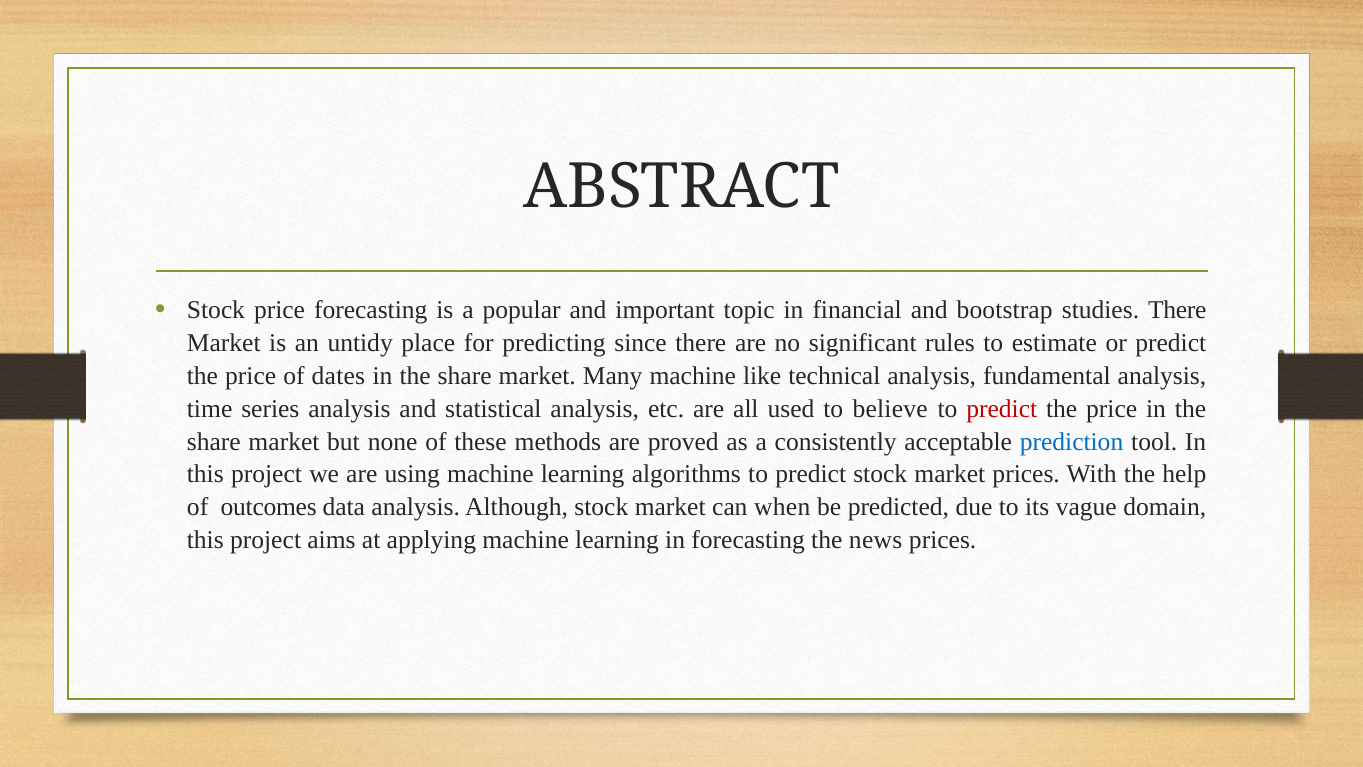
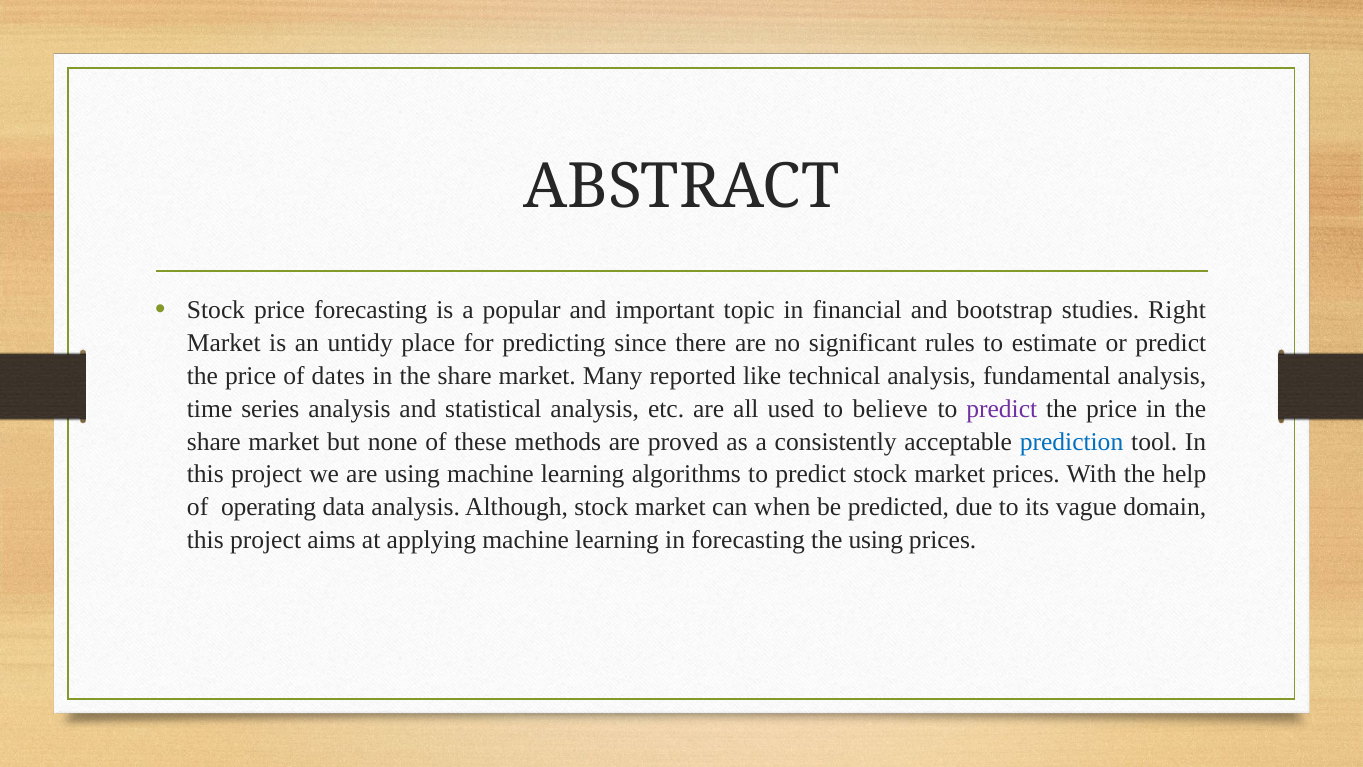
studies There: There -> Right (1177, 310)
Many machine: machine -> reported (693, 376)
predict colour: red -> purple (1002, 409)
outcomes: outcomes -> operating (269, 507)
the news: news -> using (876, 540)
